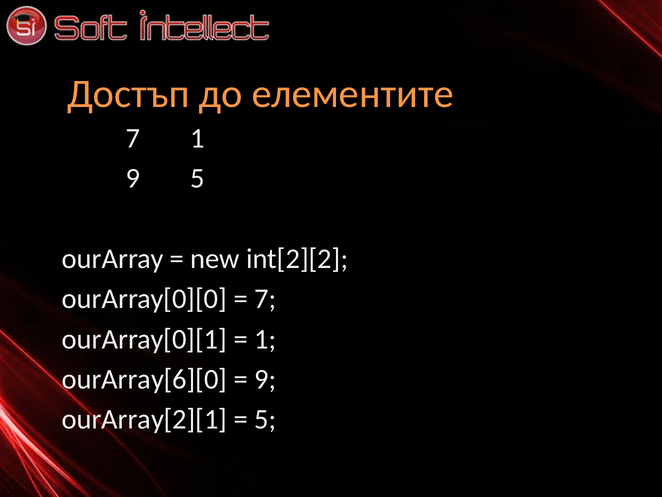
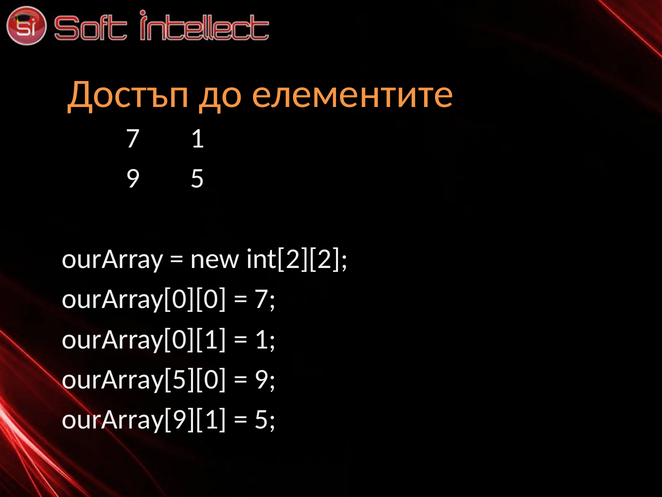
ourArray[6][0: ourArray[6][0 -> ourArray[5][0 (144, 379)
ourArray[2][1: ourArray[2][1 -> ourArray[9][1 (144, 419)
